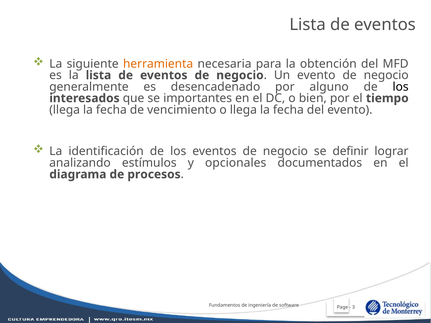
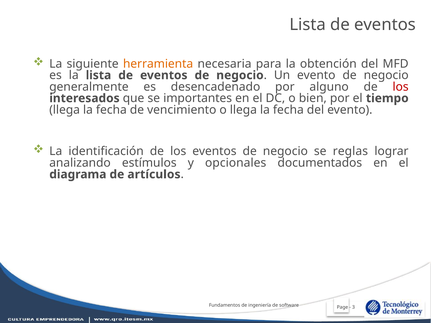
los colour: black -> red (401, 87)
definir: definir -> reglas (350, 151)
procesos: procesos -> artículos (154, 174)
